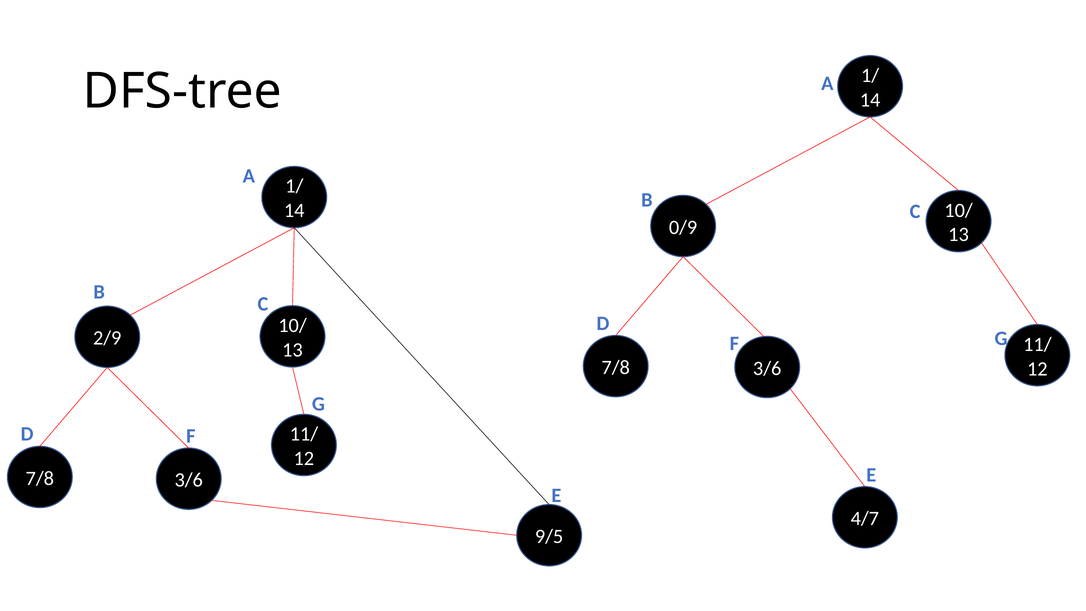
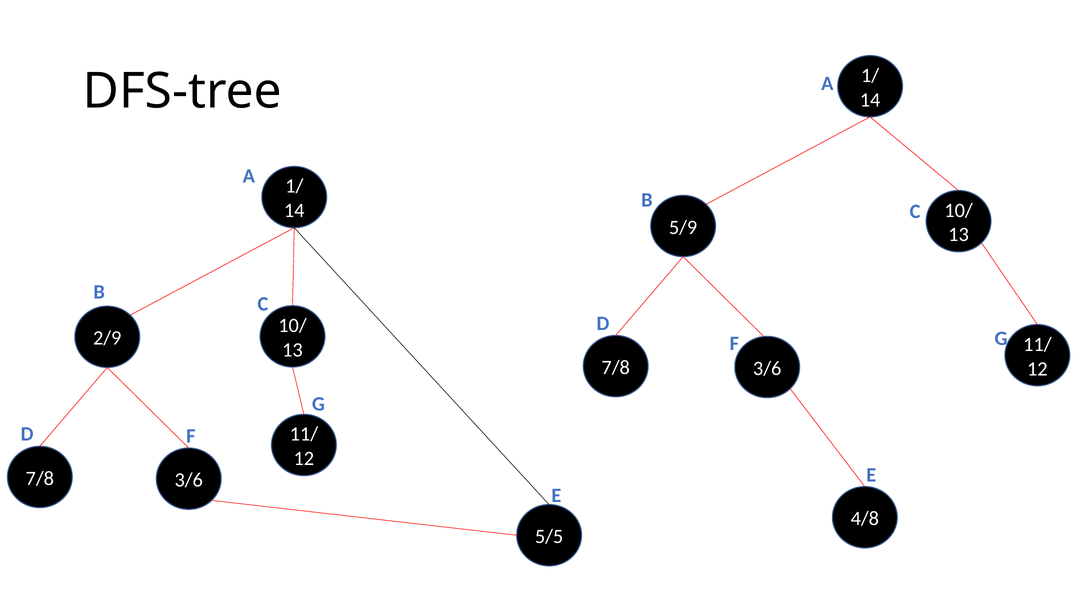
0/9: 0/9 -> 5/9 (683, 227)
4/7: 4/7 -> 4/8 (865, 519)
9/5: 9/5 -> 5/5 (549, 536)
